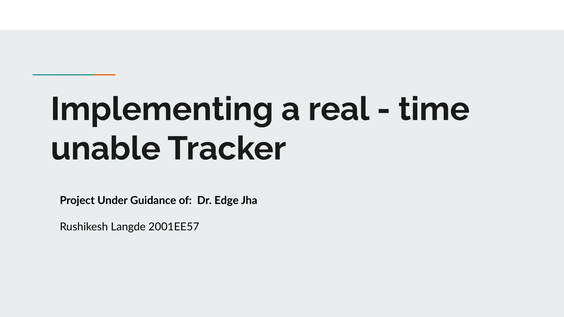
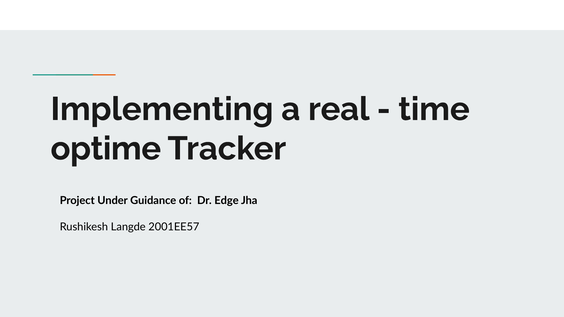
unable: unable -> optime (106, 149)
